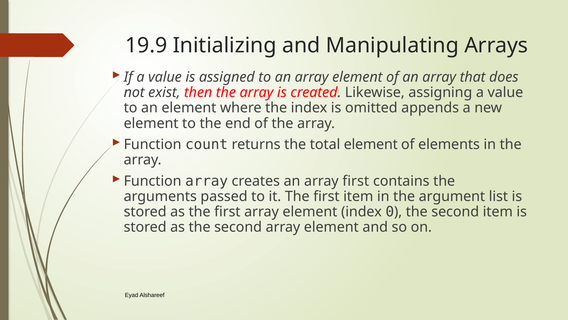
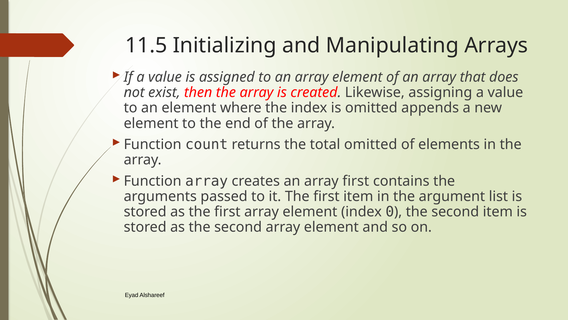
19.9: 19.9 -> 11.5 (146, 45)
total element: element -> omitted (371, 144)
